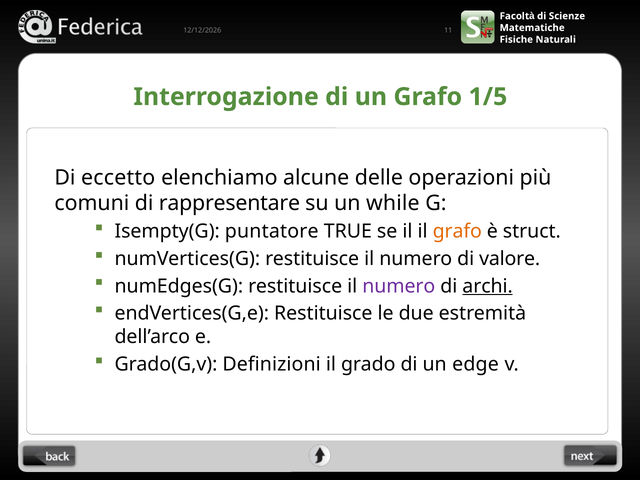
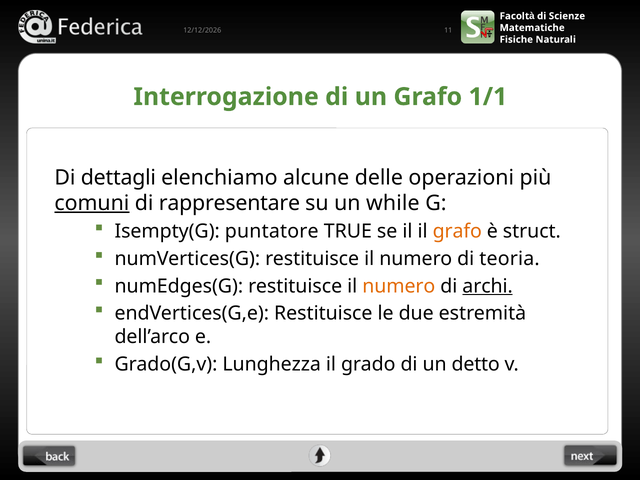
1/5: 1/5 -> 1/1 (488, 97)
eccetto: eccetto -> dettagli (118, 178)
comuni underline: none -> present (92, 203)
valore: valore -> teoria (509, 259)
numero colour: purple -> orange (399, 286)
Definizioni: Definizioni -> Lunghezza (272, 364)
edge: edge -> detto (476, 364)
